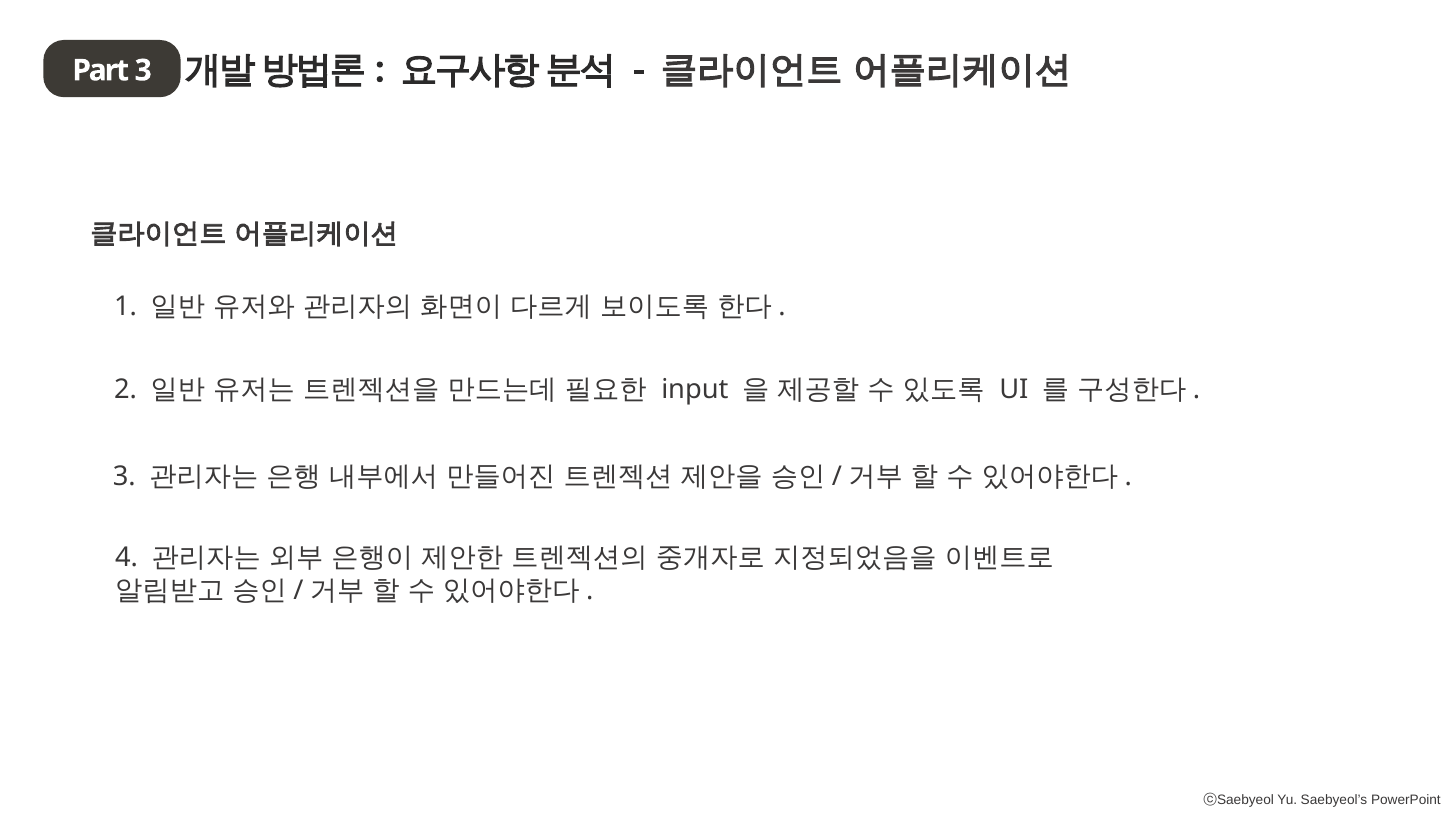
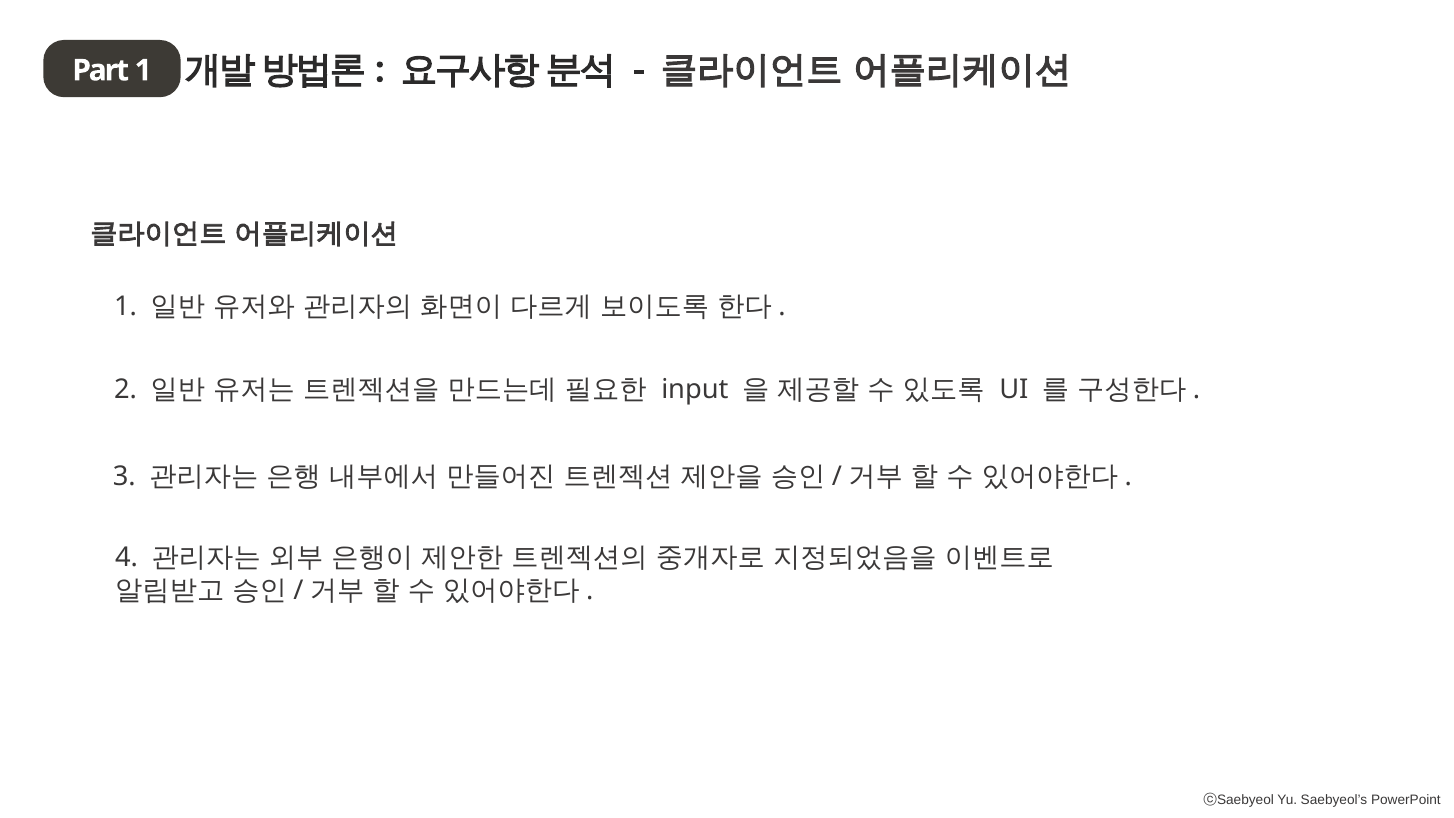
Part 3: 3 -> 1 (143, 70)
